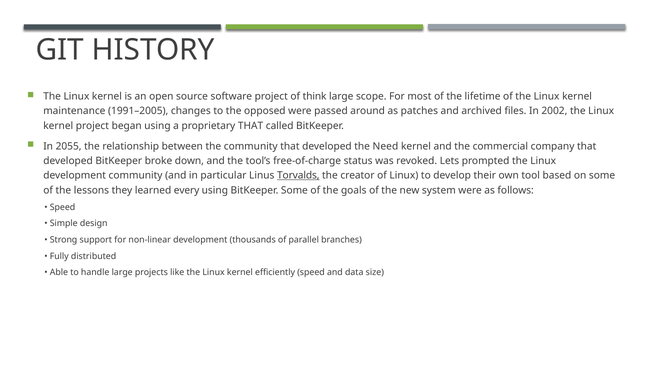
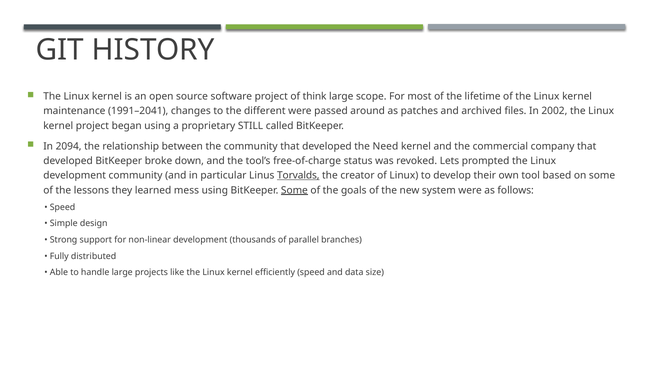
1991–2005: 1991–2005 -> 1991–2041 (138, 111)
opposed: opposed -> different (265, 111)
proprietary THAT: THAT -> STILL (251, 126)
2055: 2055 -> 2094 (69, 146)
every: every -> mess (186, 190)
Some underline: none -> present (294, 190)
